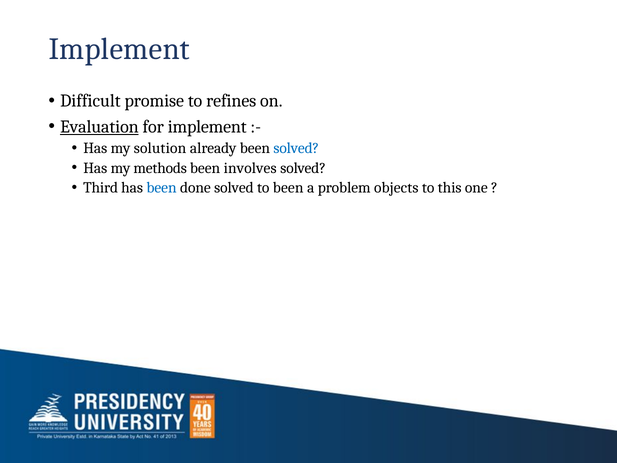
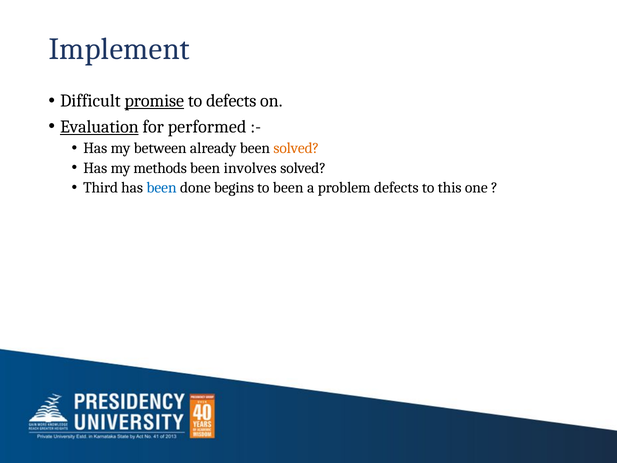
promise underline: none -> present (154, 101)
to refines: refines -> defects (231, 101)
for implement: implement -> performed (207, 127)
solution: solution -> between (160, 148)
solved colour: blue -> orange (296, 148)
done solved: solved -> begins (234, 188)
problem objects: objects -> defects (396, 188)
